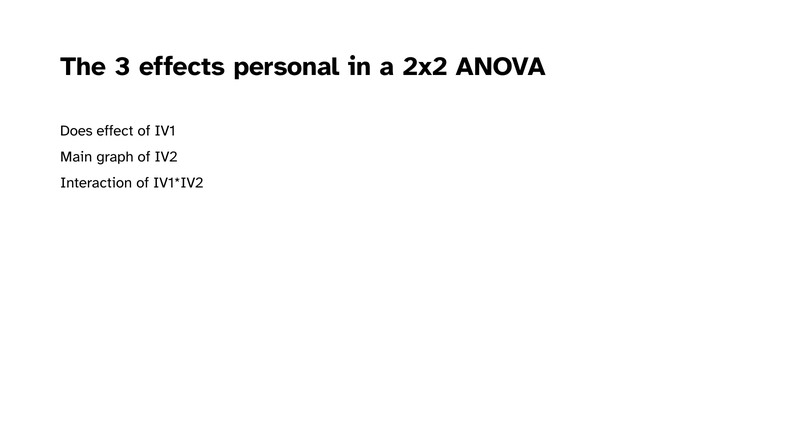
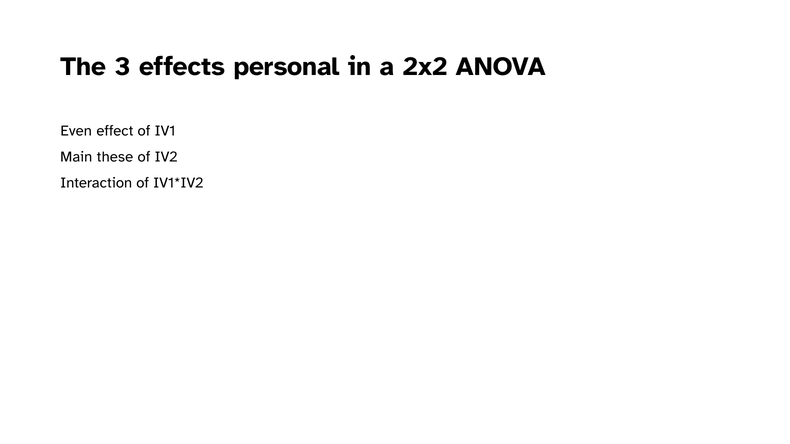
Does: Does -> Even (76, 131)
graph: graph -> these (115, 157)
